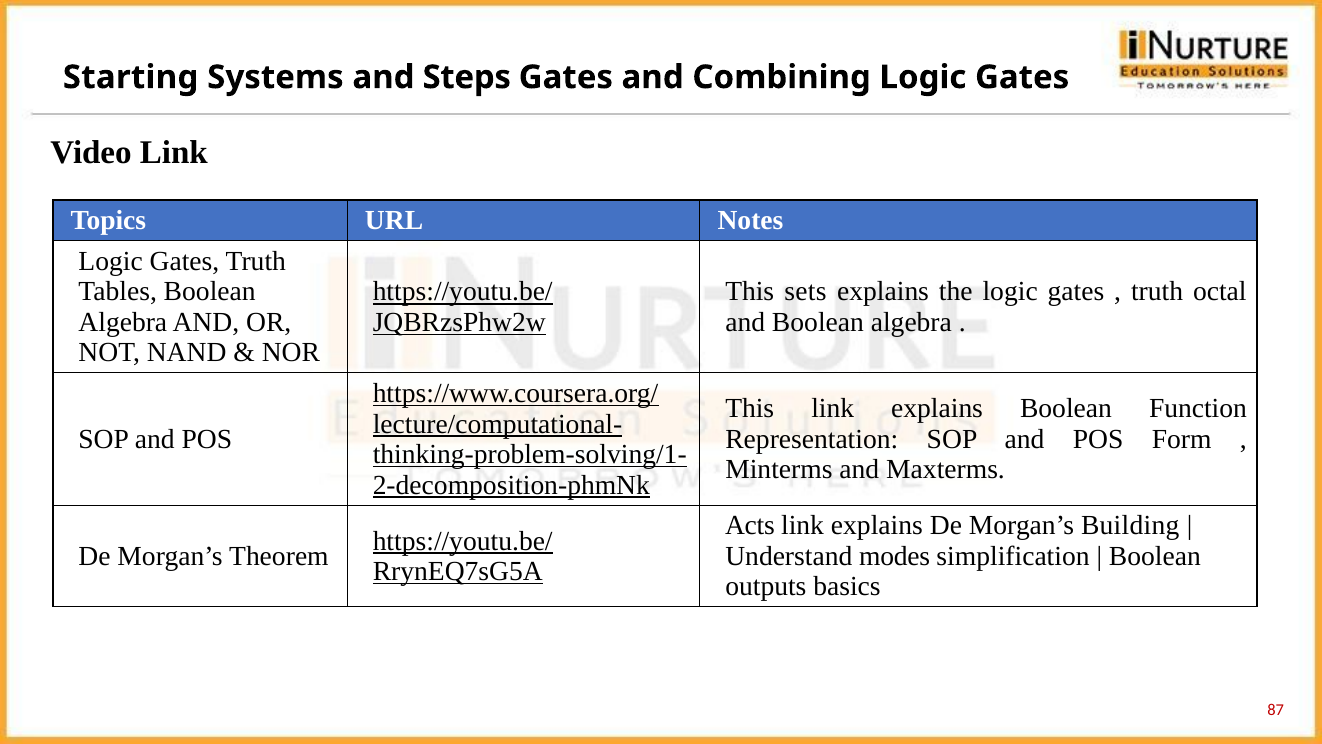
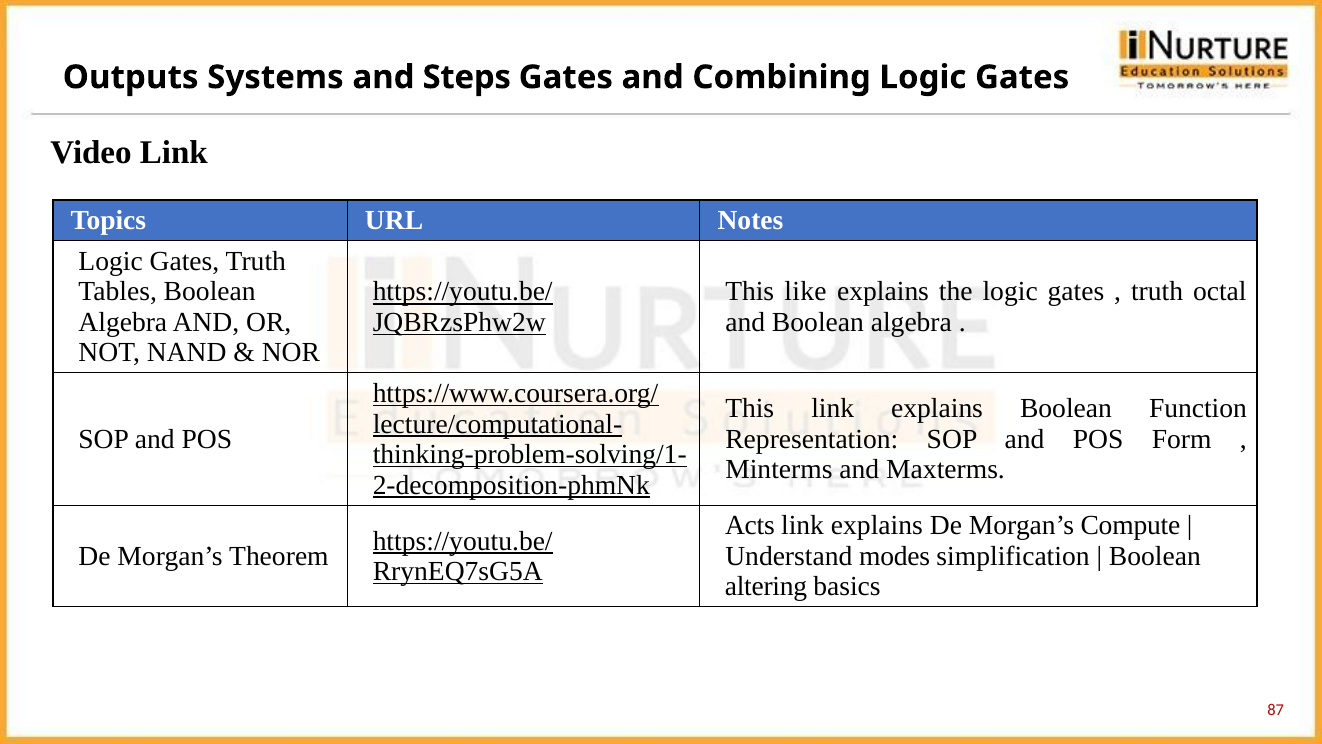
Starting: Starting -> Outputs (131, 77)
sets: sets -> like (805, 291)
Building: Building -> Compute (1130, 525)
outputs: outputs -> altering (766, 586)
